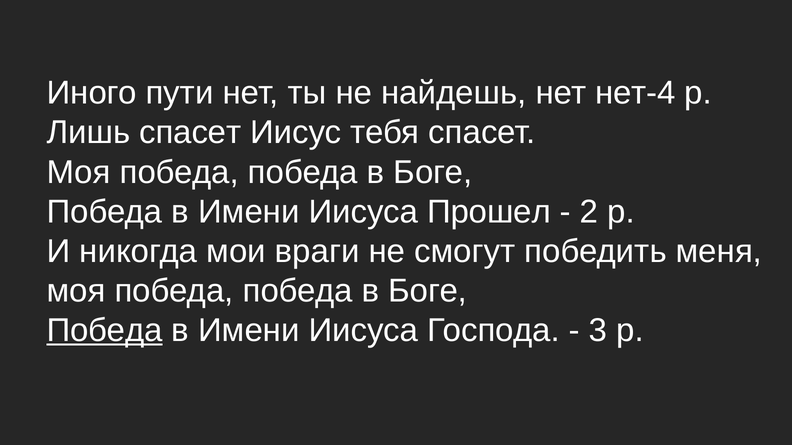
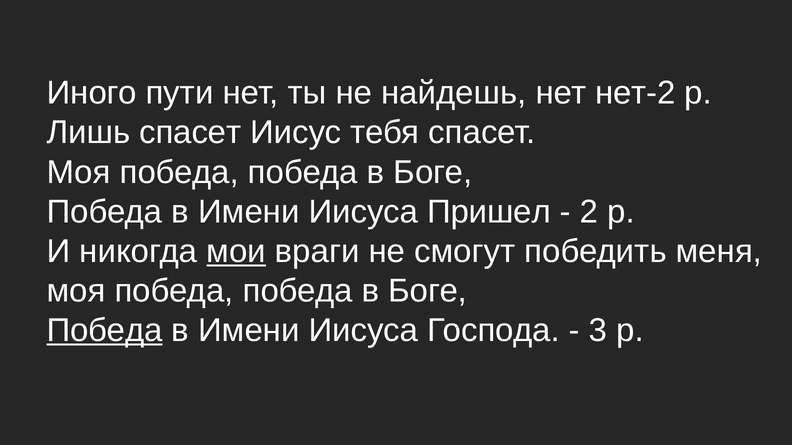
нет-4: нет-4 -> нет-2 (635, 93)
Прошел: Прошел -> Пришел (489, 212)
мои underline: none -> present (236, 252)
